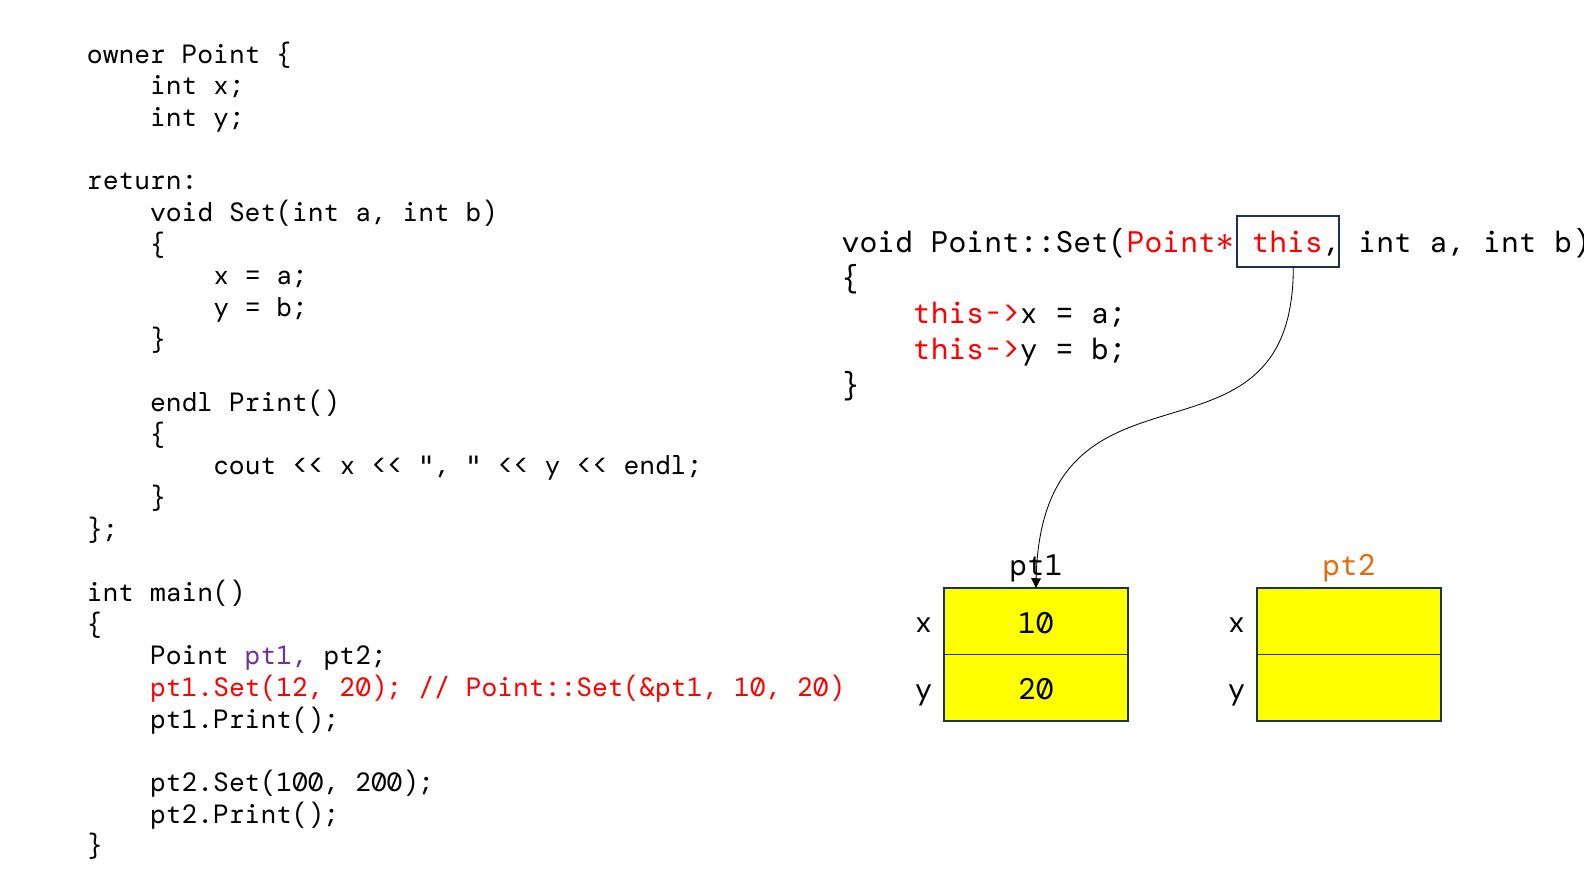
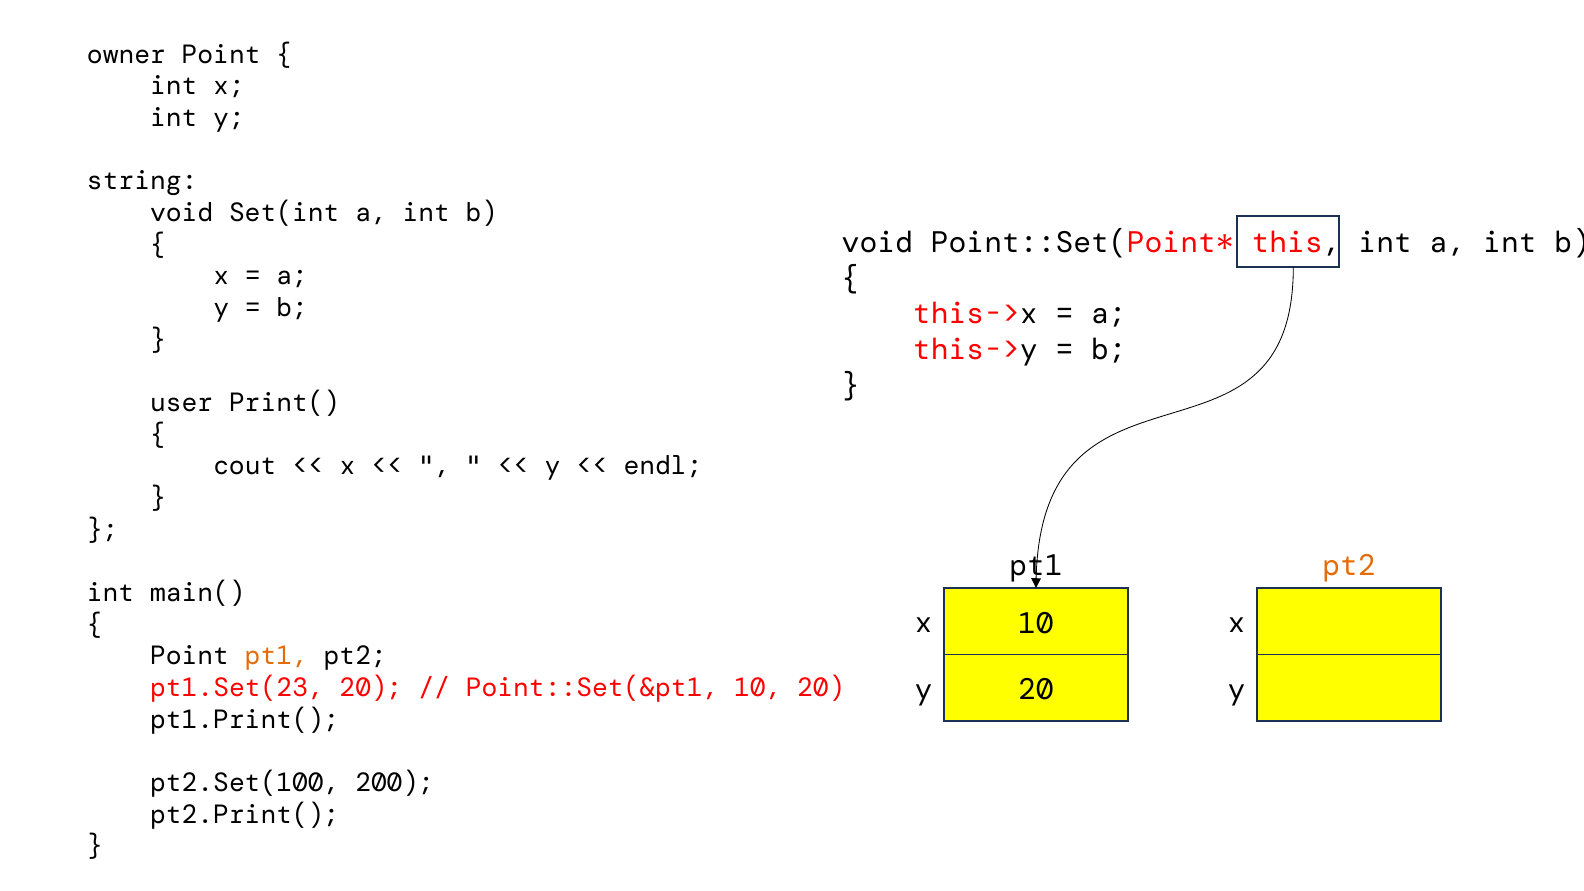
return: return -> string (142, 181)
endl: endl -> user (182, 403)
pt1 colour: purple -> orange (276, 656)
pt1.Set(12: pt1.Set(12 -> pt1.Set(23 (237, 688)
